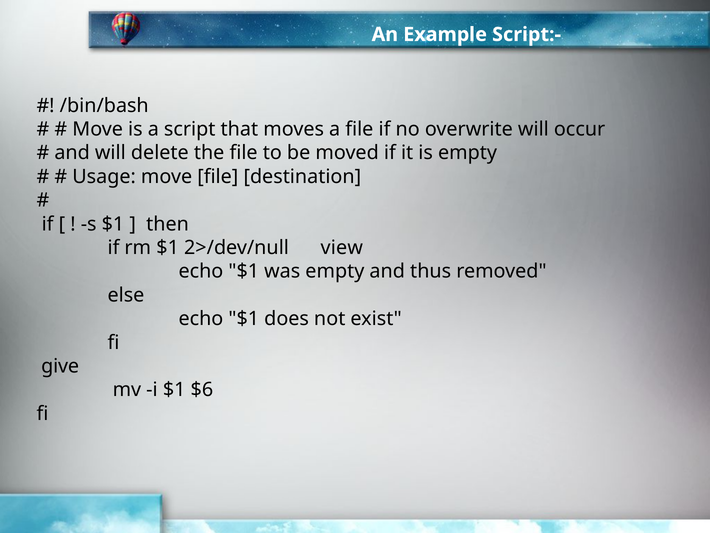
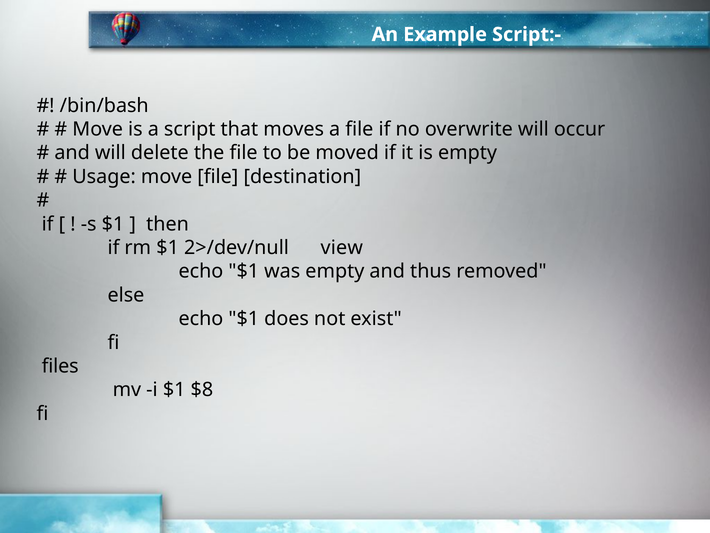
give: give -> files (60, 366)
$6: $6 -> $8 (202, 390)
